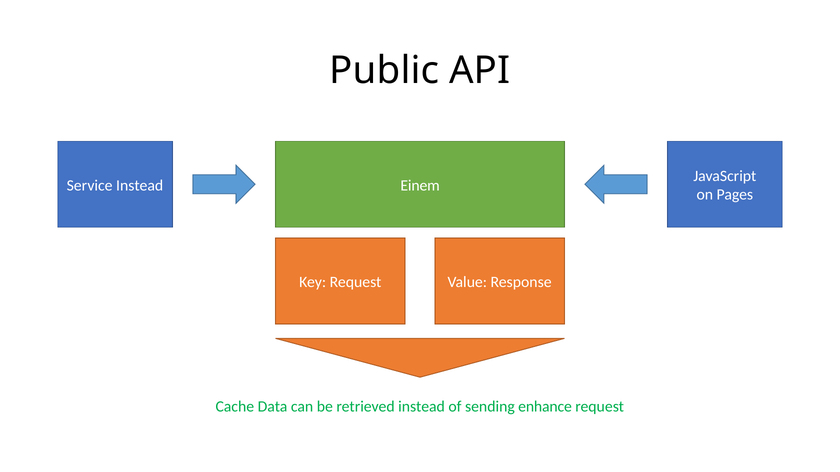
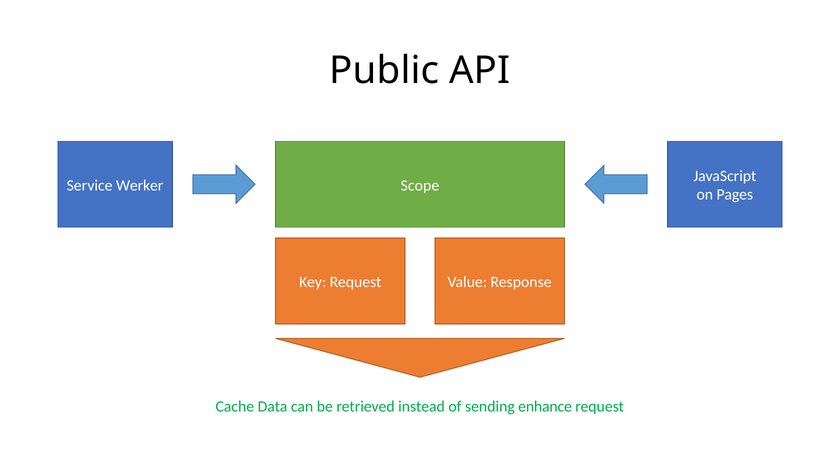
Service Instead: Instead -> Werker (140, 186)
Einem: Einem -> Scope (420, 186)
